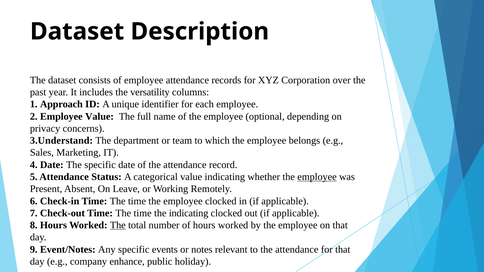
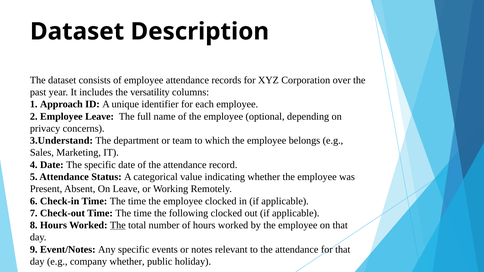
Employee Value: Value -> Leave (100, 116)
employee underline: present -> none (317, 177)
the indicating: indicating -> following (189, 213)
company enhance: enhance -> whether (127, 262)
